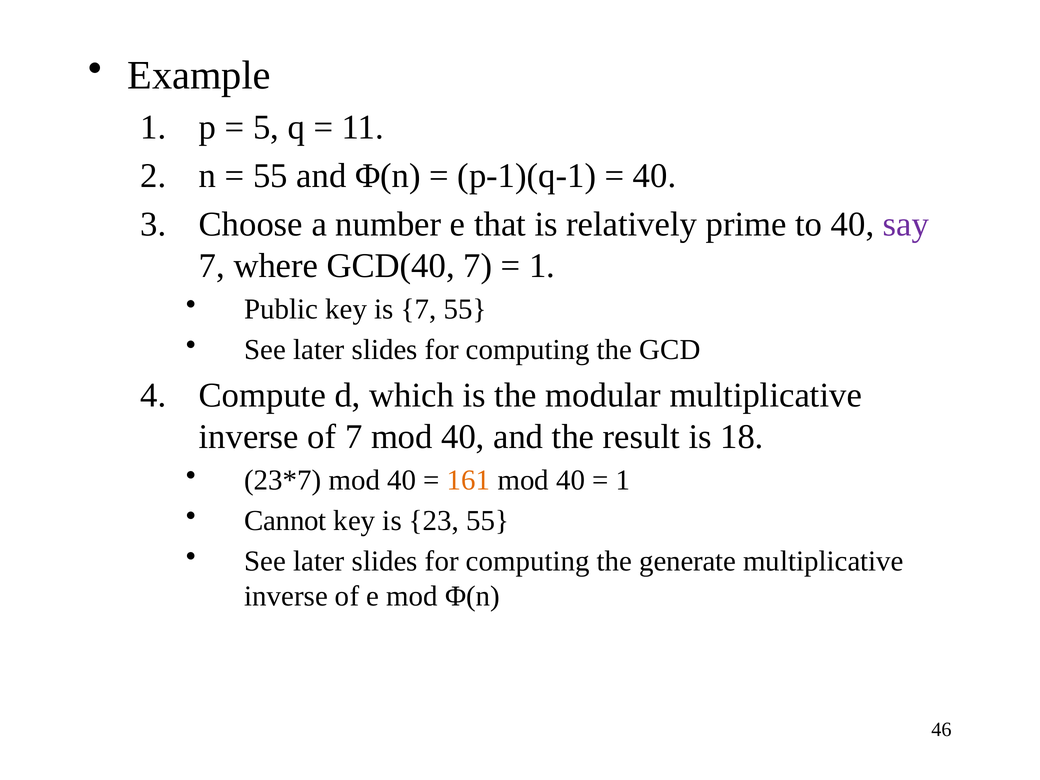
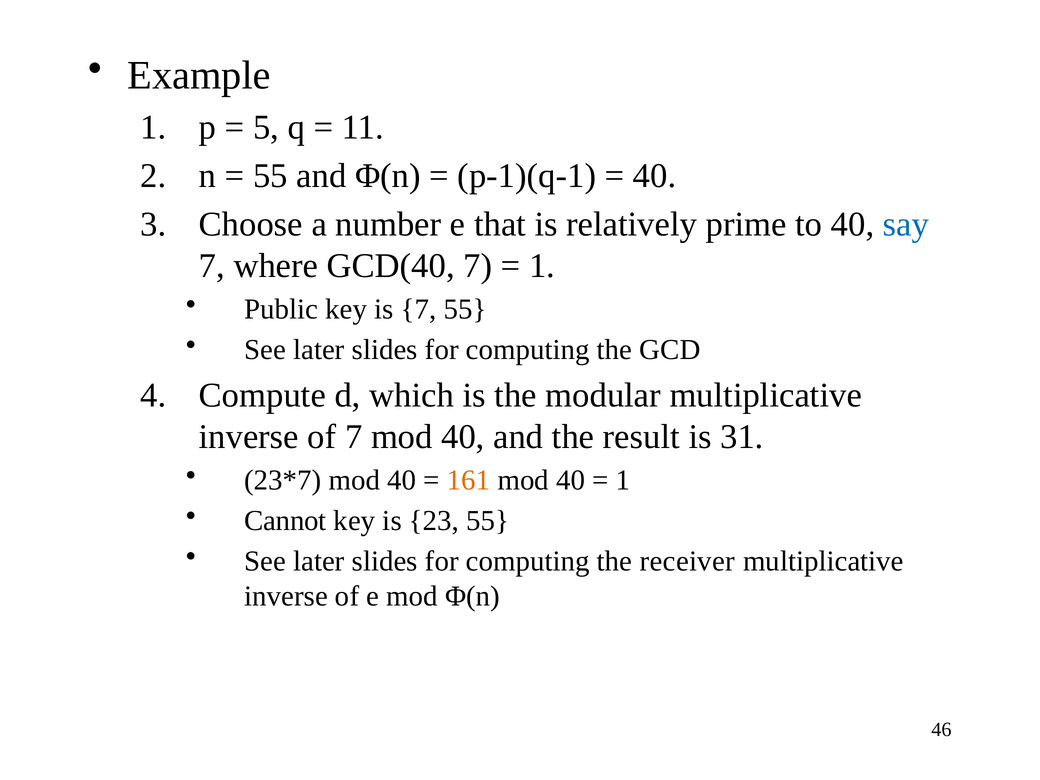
say colour: purple -> blue (906, 224)
18: 18 -> 31 (742, 437)
generate: generate -> receiver (687, 561)
